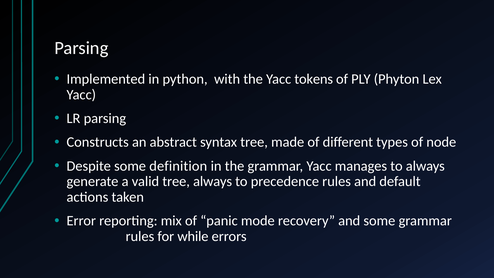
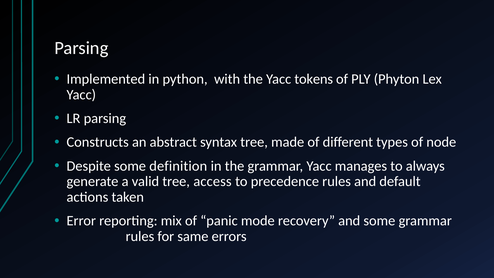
tree always: always -> access (212, 181)
while: while -> same (193, 236)
